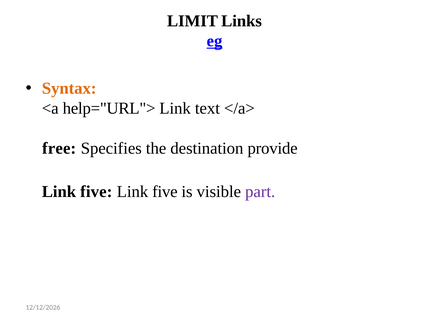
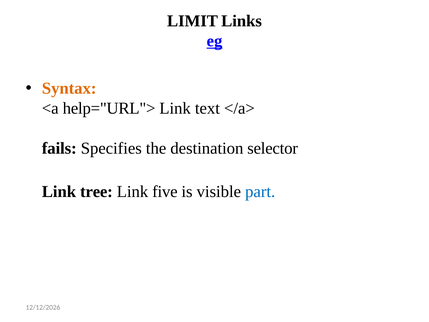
free: free -> fails (59, 148)
provide: provide -> selector (273, 148)
five: five -> tree (96, 192)
part colour: purple -> blue (260, 192)
